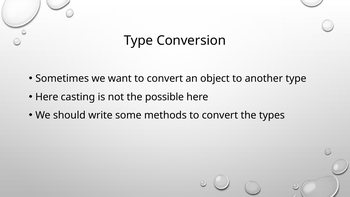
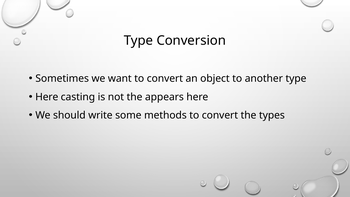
possible: possible -> appears (164, 97)
